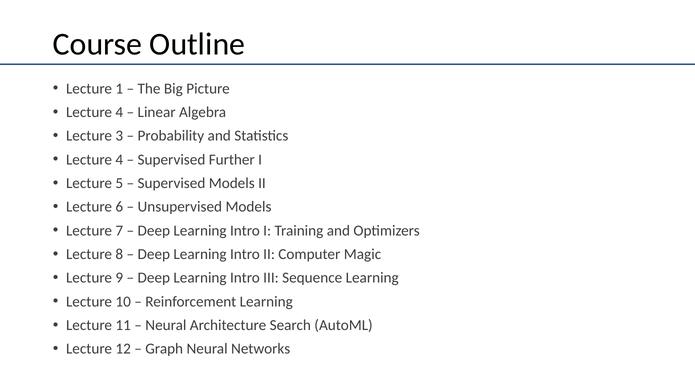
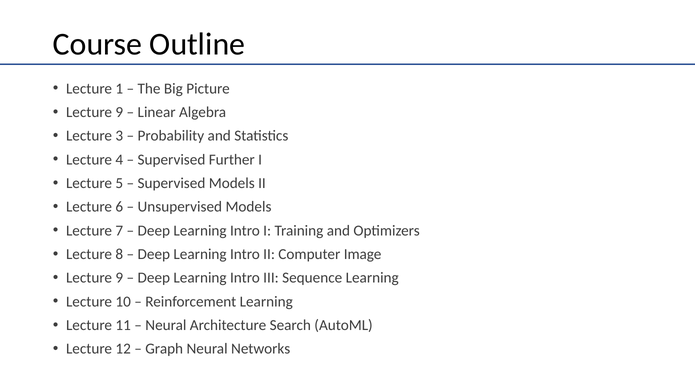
4: 4 -> 9 (119, 112)
Magic: Magic -> Image (363, 254)
